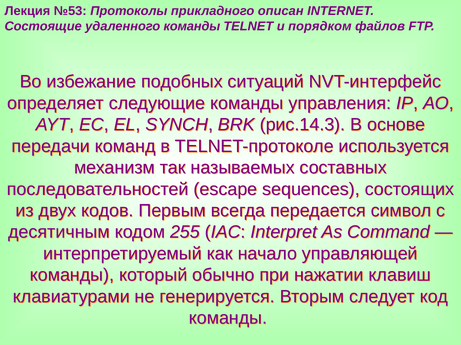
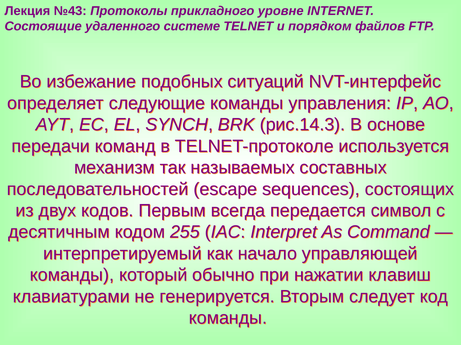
№53: №53 -> №43 (70, 11)
описан: описан -> уровне (281, 11)
удаленного команды: команды -> системе (192, 26)
